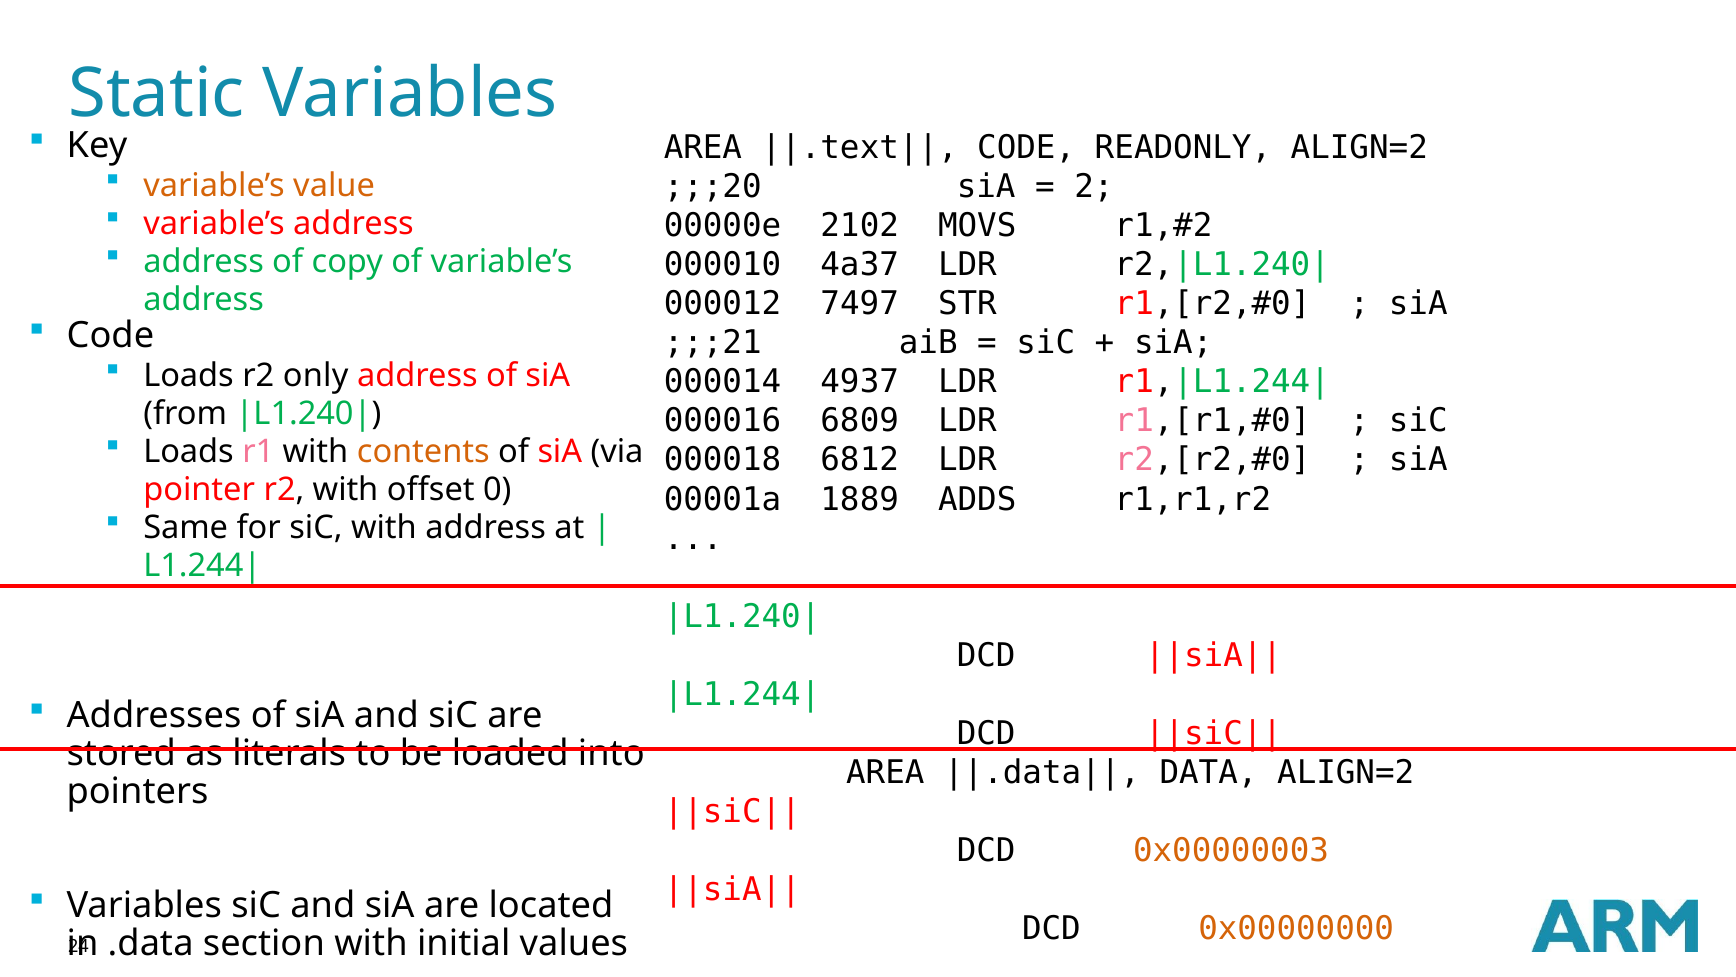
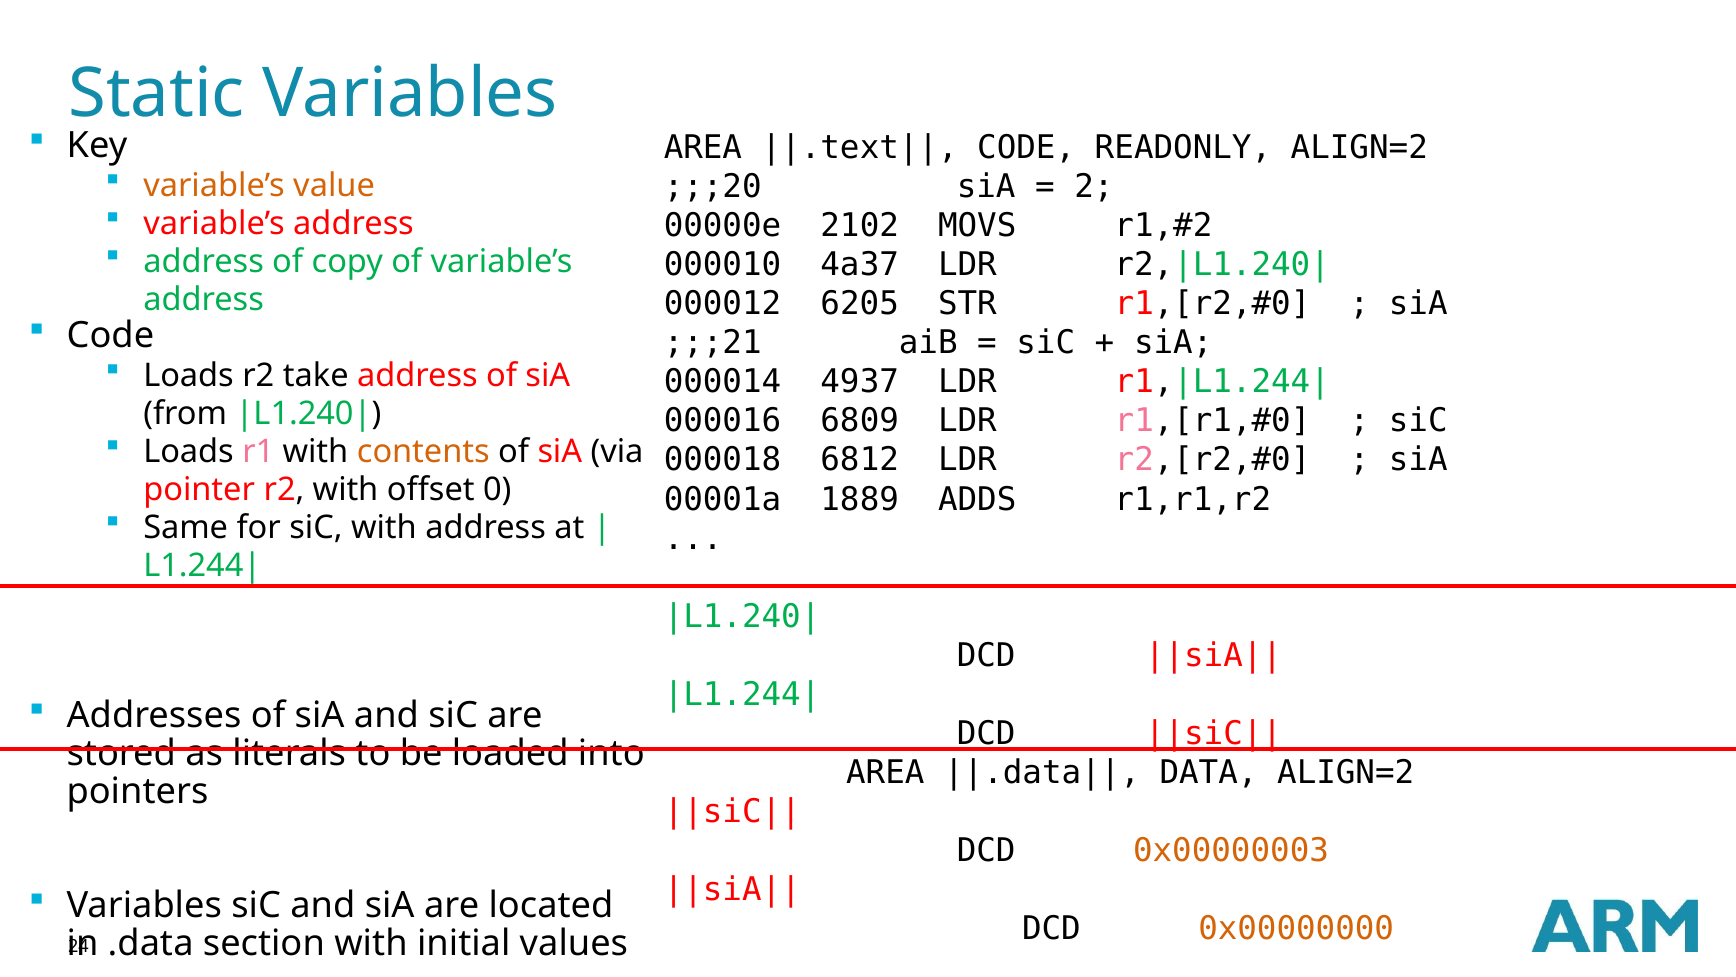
7497: 7497 -> 6205 (860, 304)
only: only -> take (316, 376)
